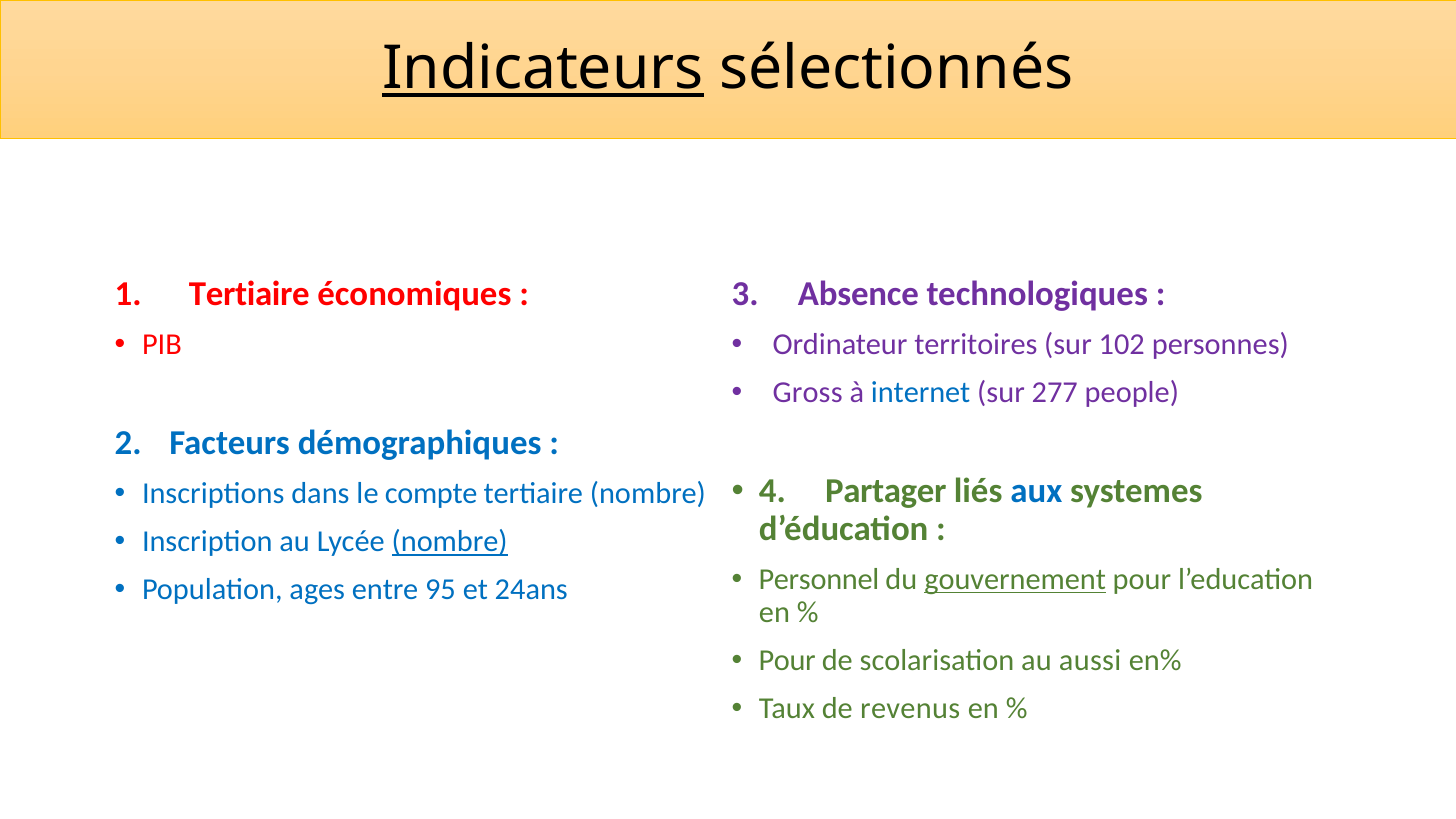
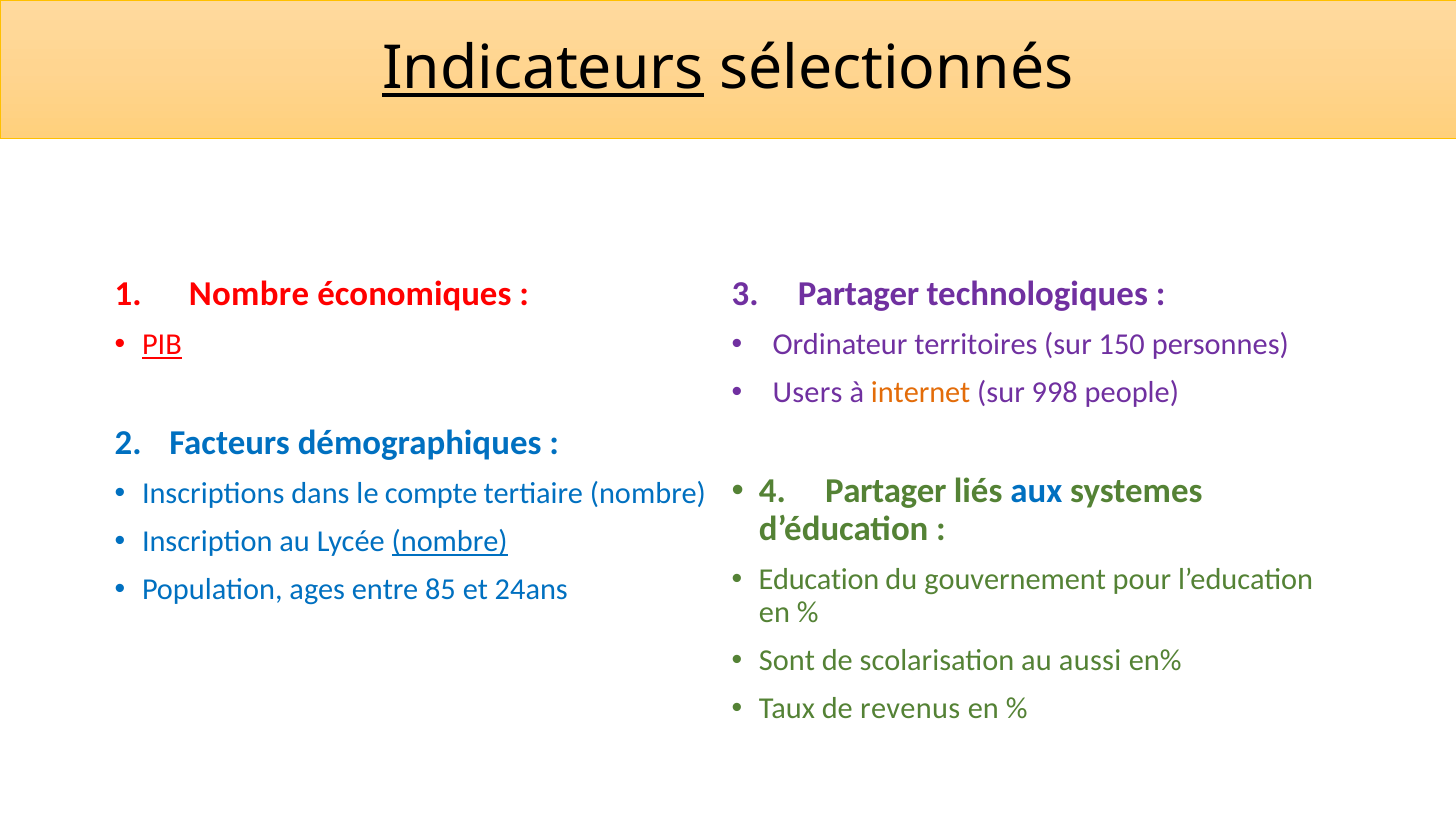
1 Tertiaire: Tertiaire -> Nombre (249, 294)
3 Absence: Absence -> Partager (858, 294)
PIB underline: none -> present (162, 345)
102: 102 -> 150 (1122, 345)
Gross: Gross -> Users (808, 393)
internet colour: blue -> orange (921, 393)
277: 277 -> 998 (1055, 393)
Personnel: Personnel -> Education (819, 580)
gouvernement underline: present -> none (1015, 580)
95: 95 -> 85 (440, 590)
Pour: Pour -> Sont (787, 660)
